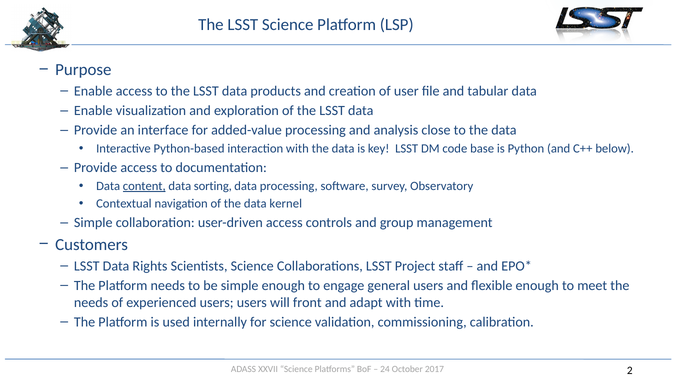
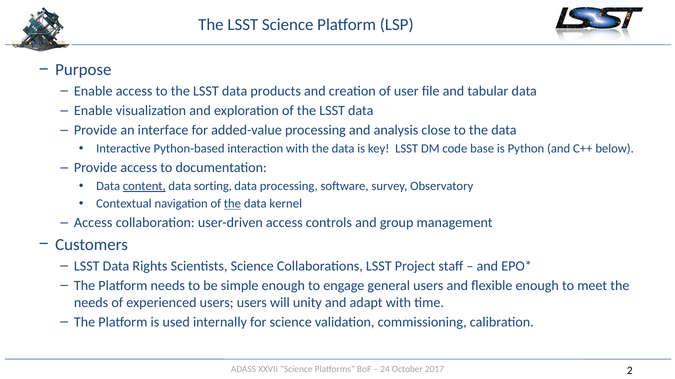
the underline: none -> present (232, 204)
Simple: Simple -> Access (93, 223)
front: front -> unity (307, 303)
